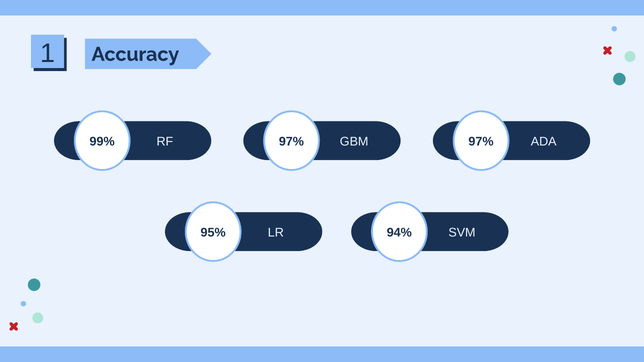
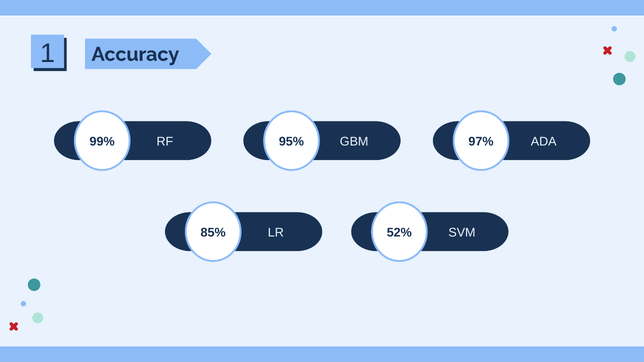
97%: 97% -> 95% (291, 142)
95%: 95% -> 85% (213, 233)
94%: 94% -> 52% (399, 233)
